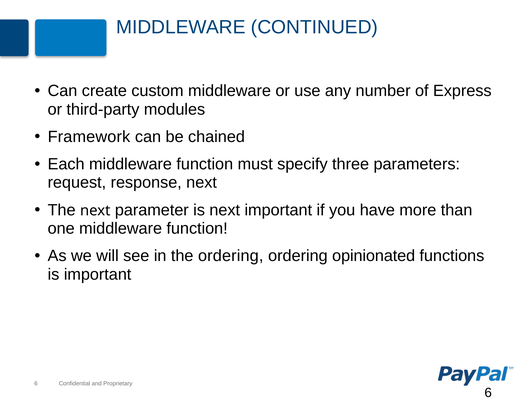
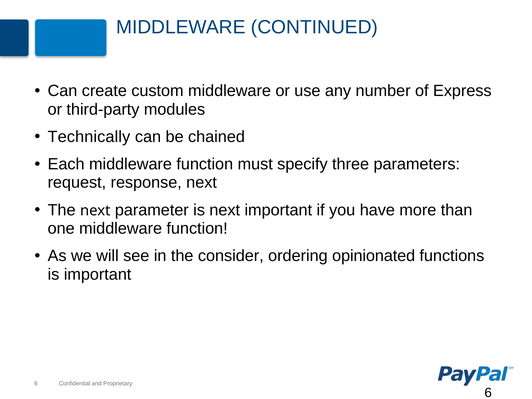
Framework: Framework -> Technically (89, 137)
the ordering: ordering -> consider (231, 256)
